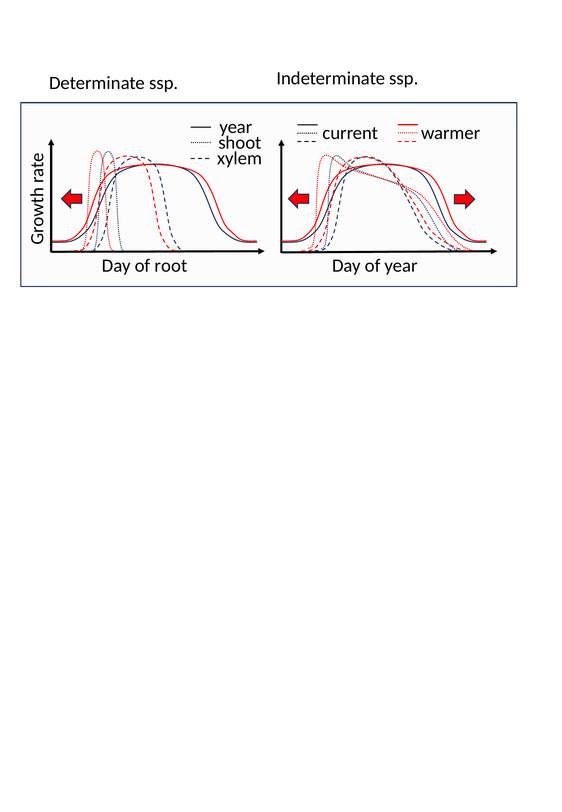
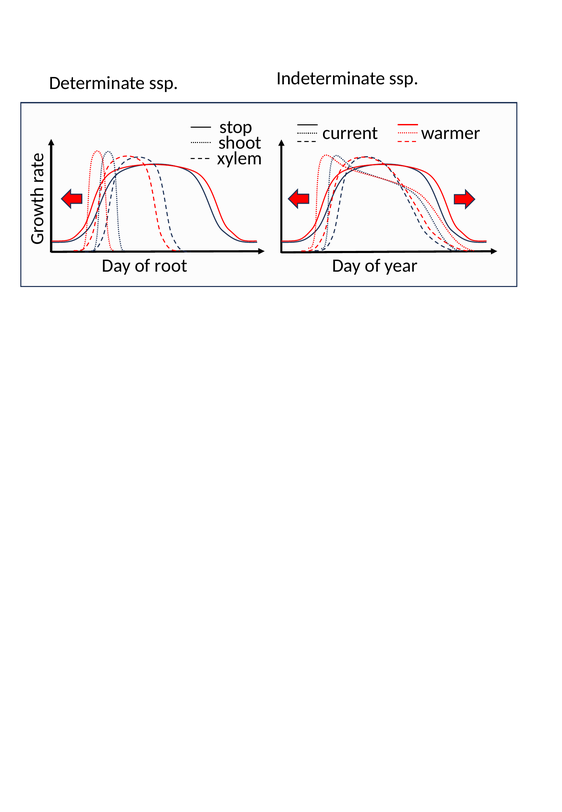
year: year -> stop (236, 127)
